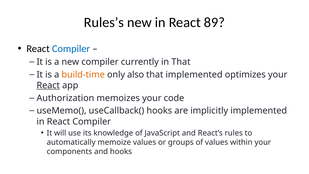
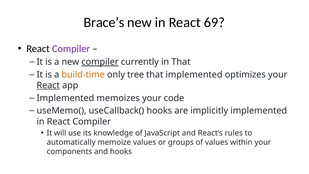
Rules’s: Rules’s -> Brace’s (104, 22)
89: 89 -> 69 (214, 22)
Compiler colour: blue -> purple (71, 49)
compiler underline: none -> present (100, 62)
also: also -> tree (136, 75)
Authorization: Authorization -> Implemented (65, 98)
